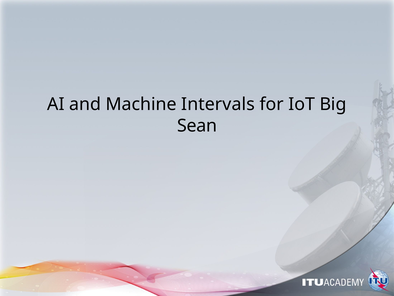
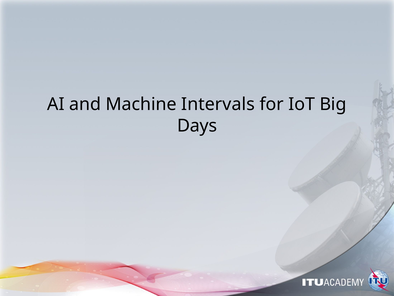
Sean: Sean -> Days (197, 125)
